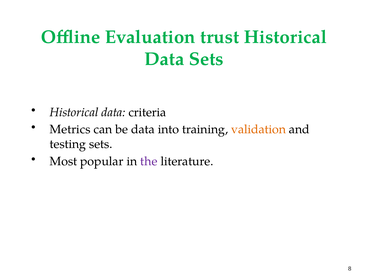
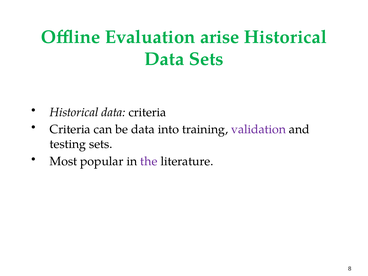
trust: trust -> arise (220, 37)
Metrics: Metrics -> Criteria (70, 129)
validation colour: orange -> purple (259, 129)
